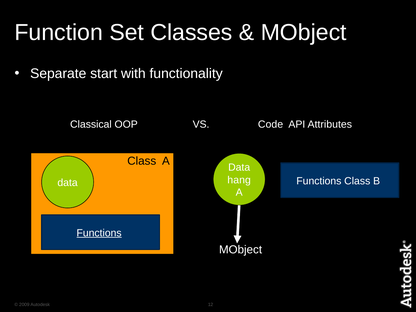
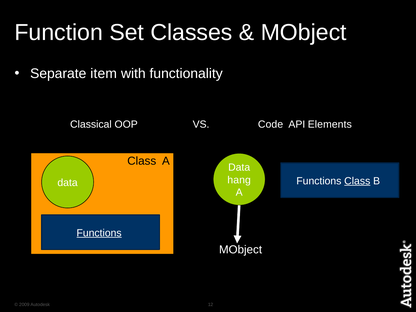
start: start -> item (104, 74)
Attributes: Attributes -> Elements (330, 124)
Class underline: none -> present (357, 181)
